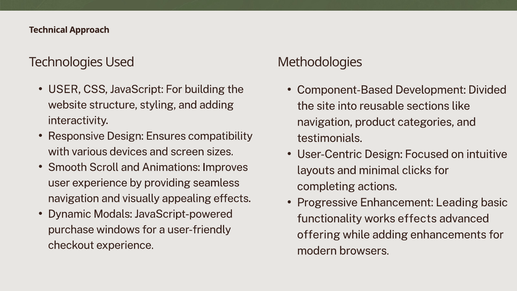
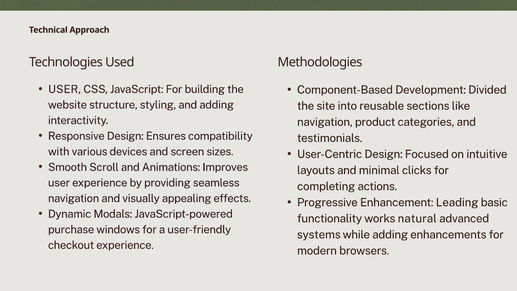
works effects: effects -> natural (417, 218)
offering: offering -> systems (319, 235)
